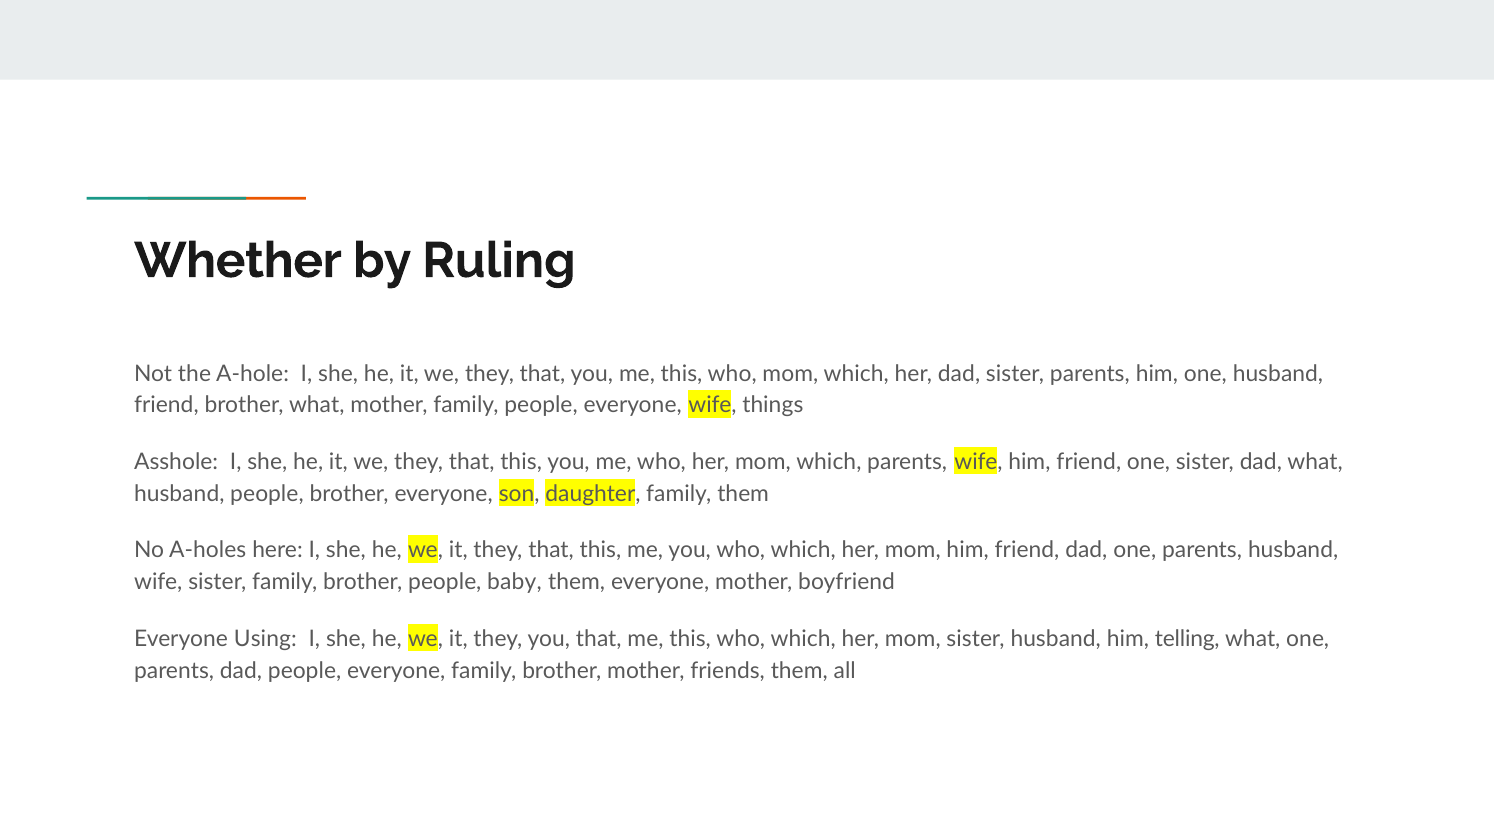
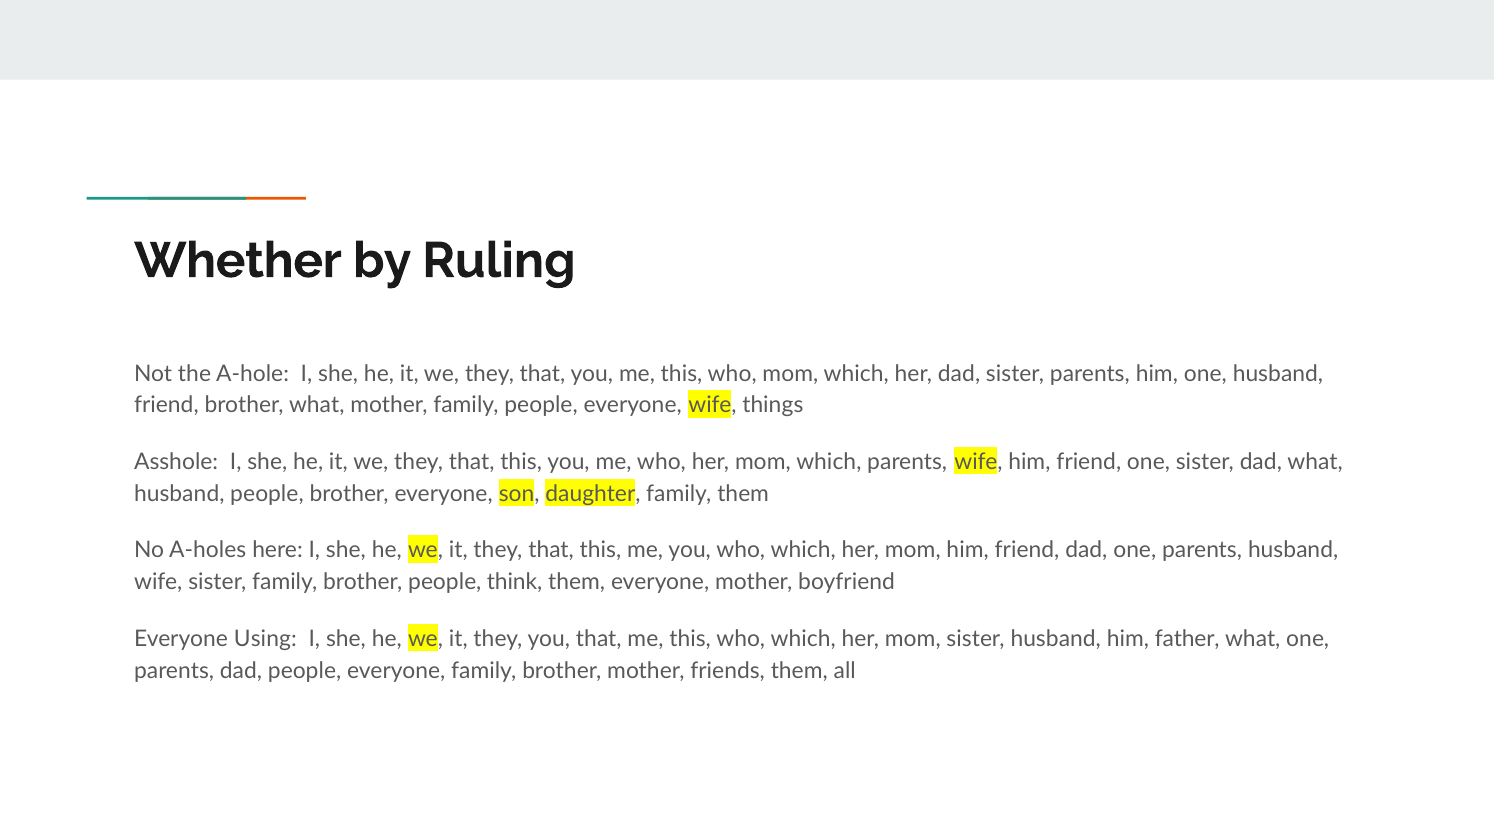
baby: baby -> think (515, 582)
telling: telling -> father (1187, 639)
